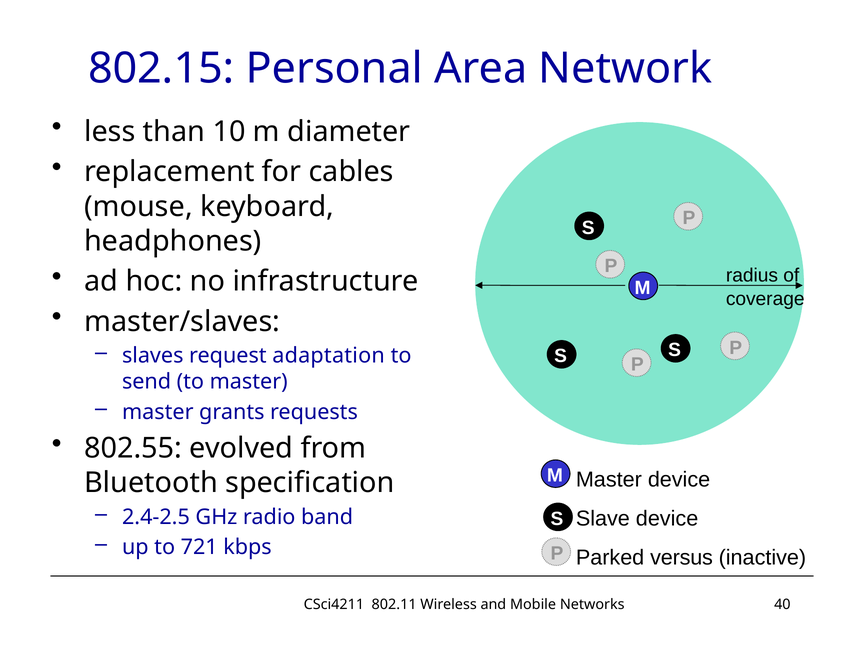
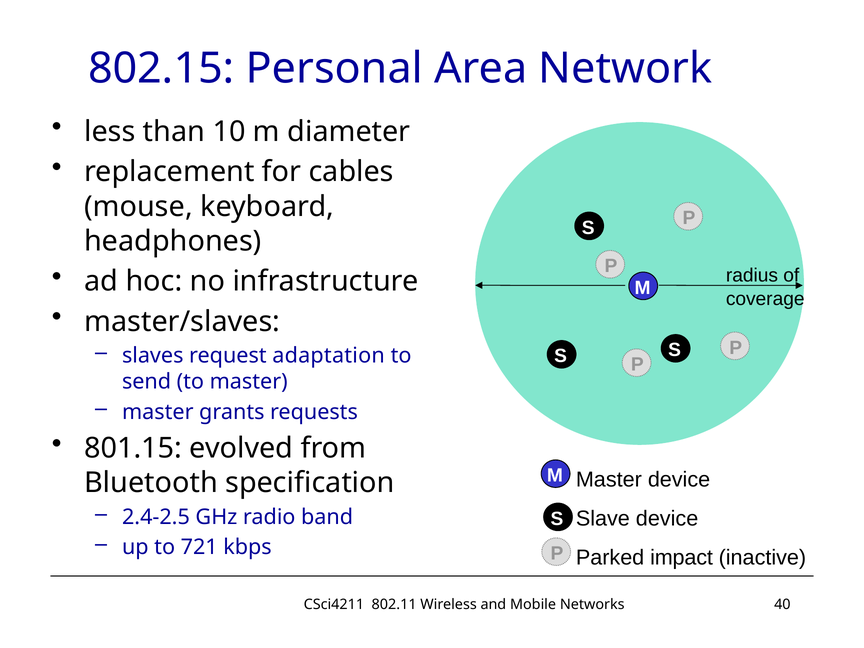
802.55: 802.55 -> 801.15 (133, 448)
versus: versus -> impact (682, 557)
